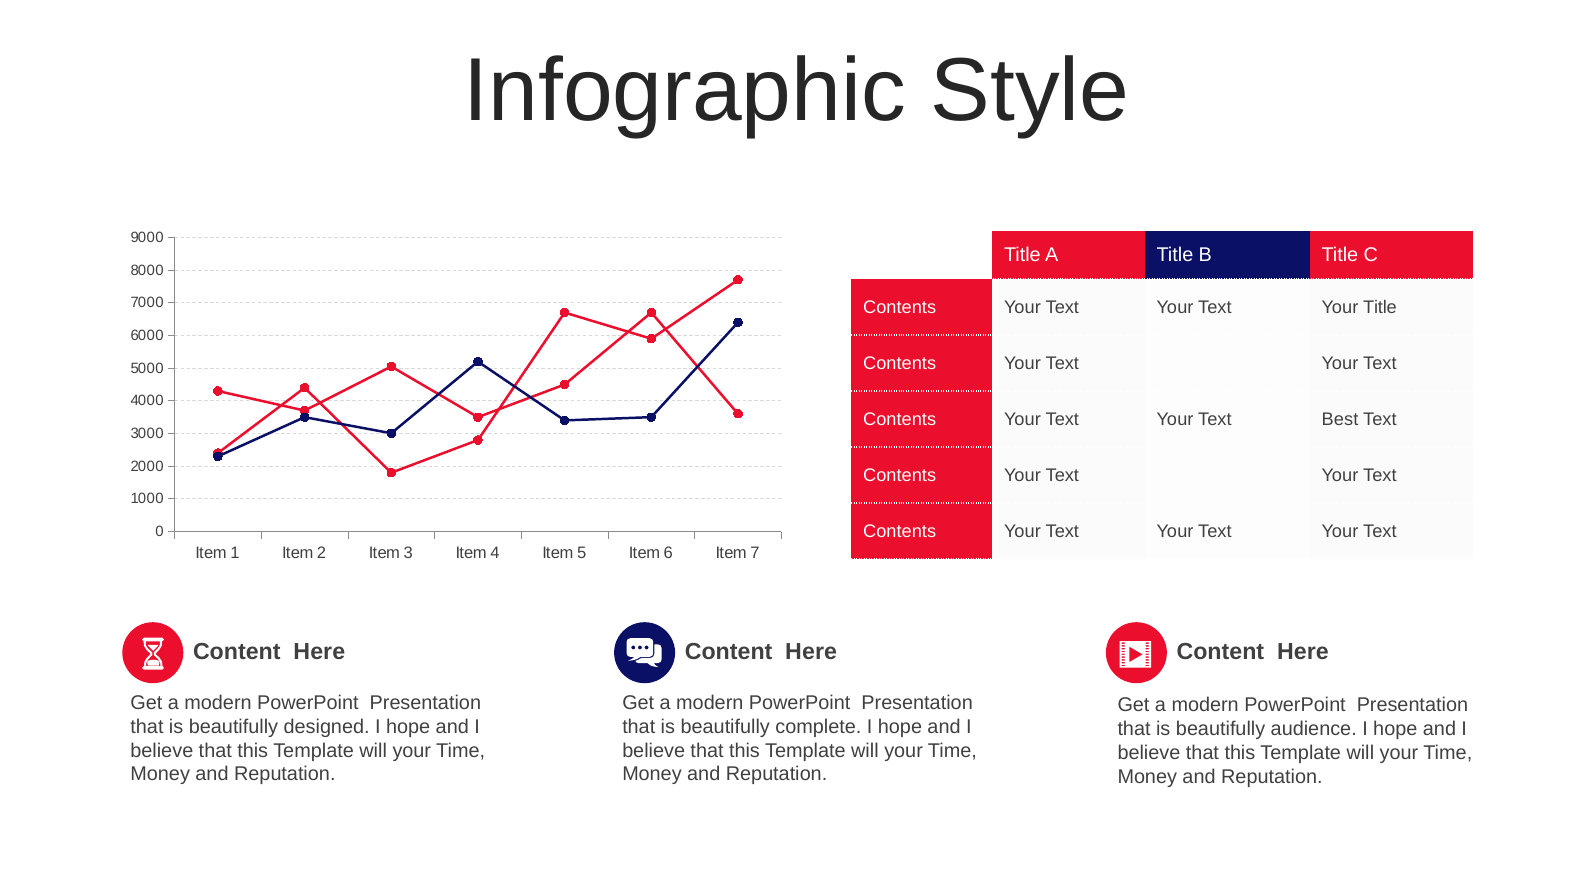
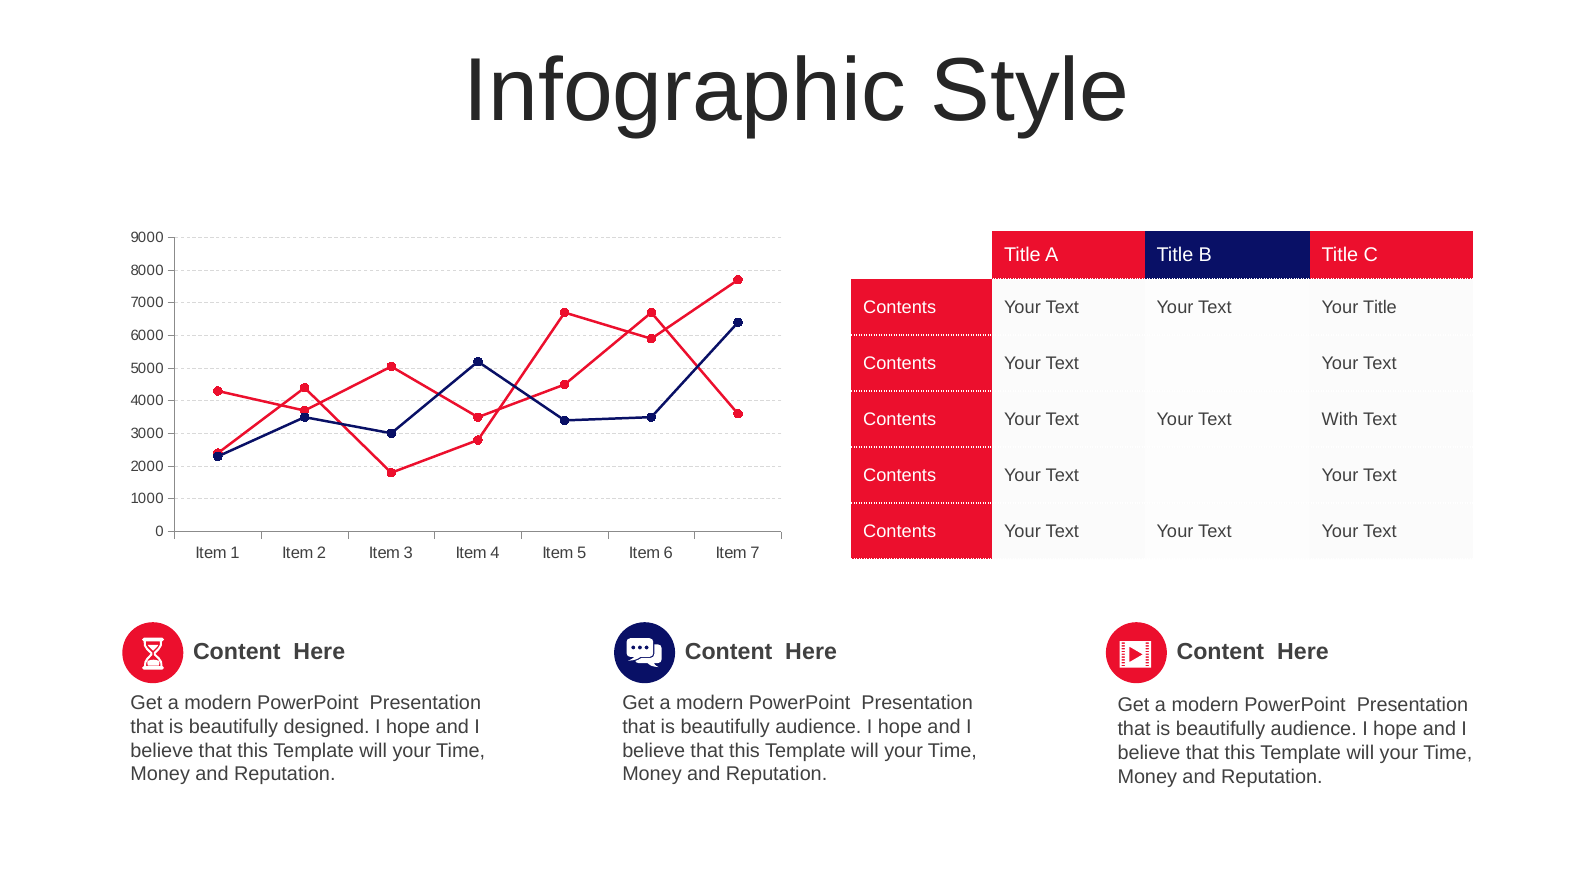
Best: Best -> With (1340, 419)
complete: complete -> audience (818, 727)
